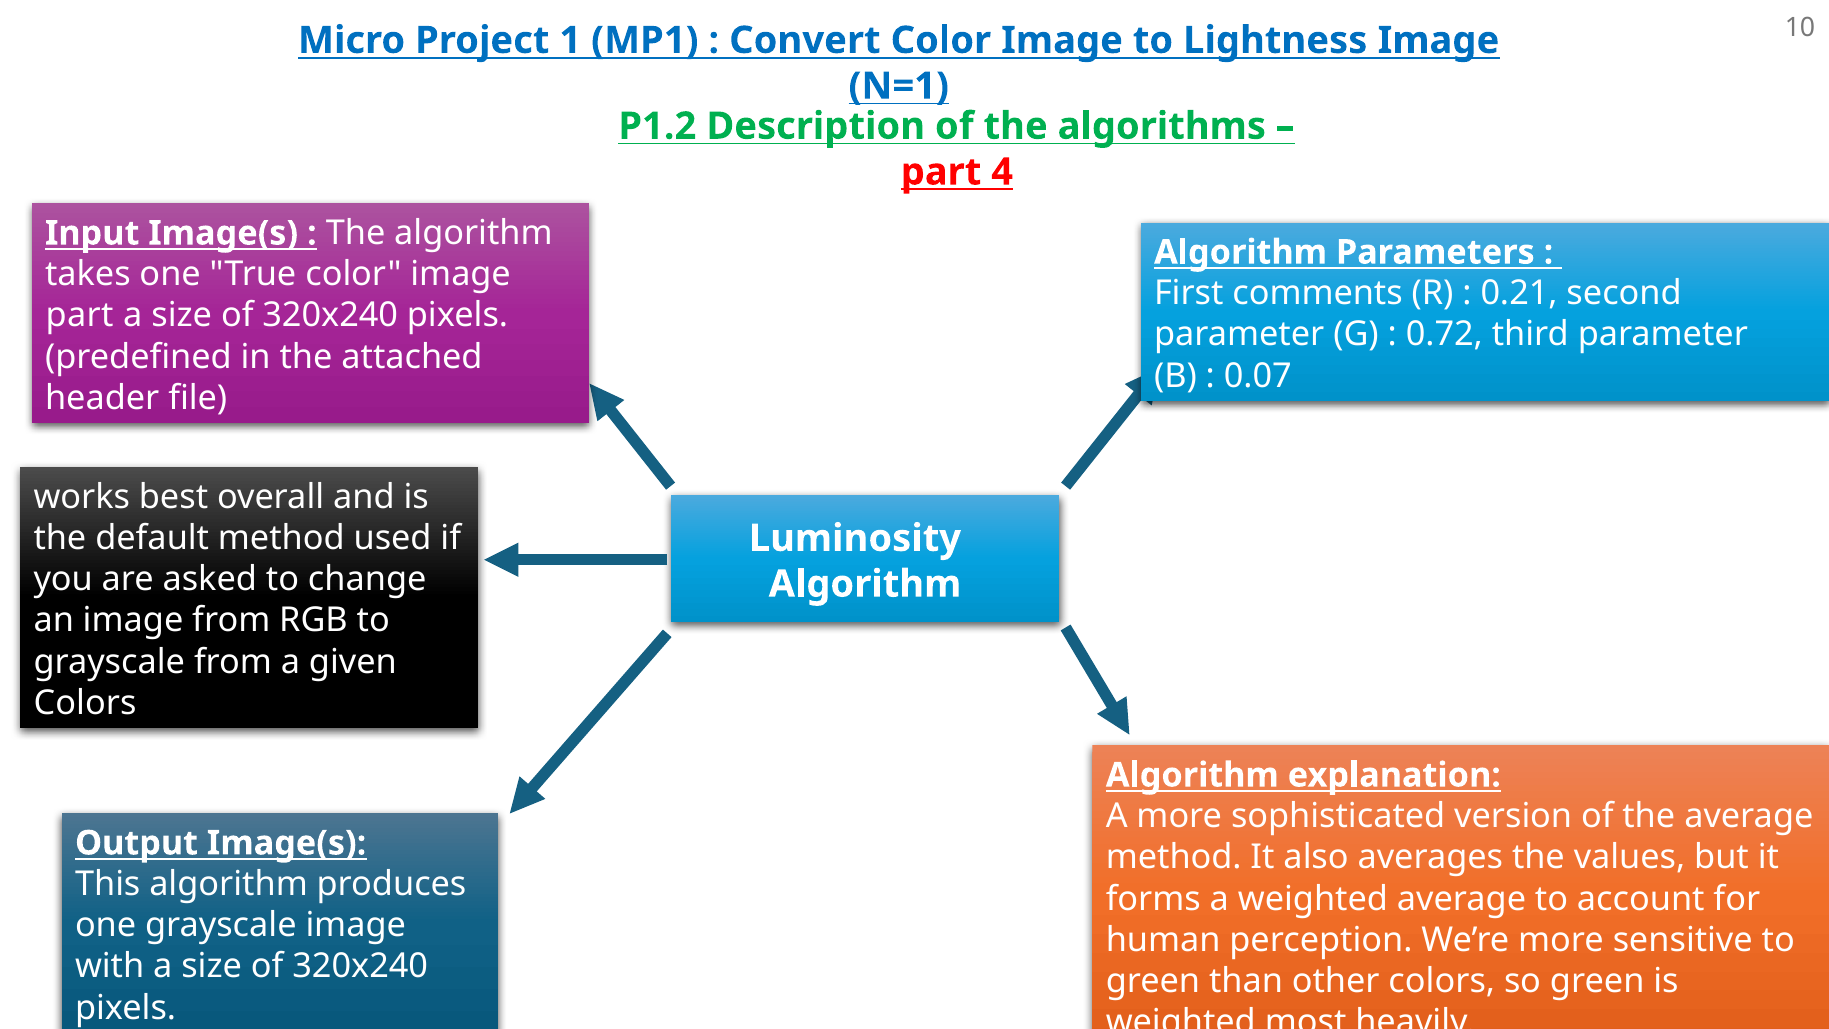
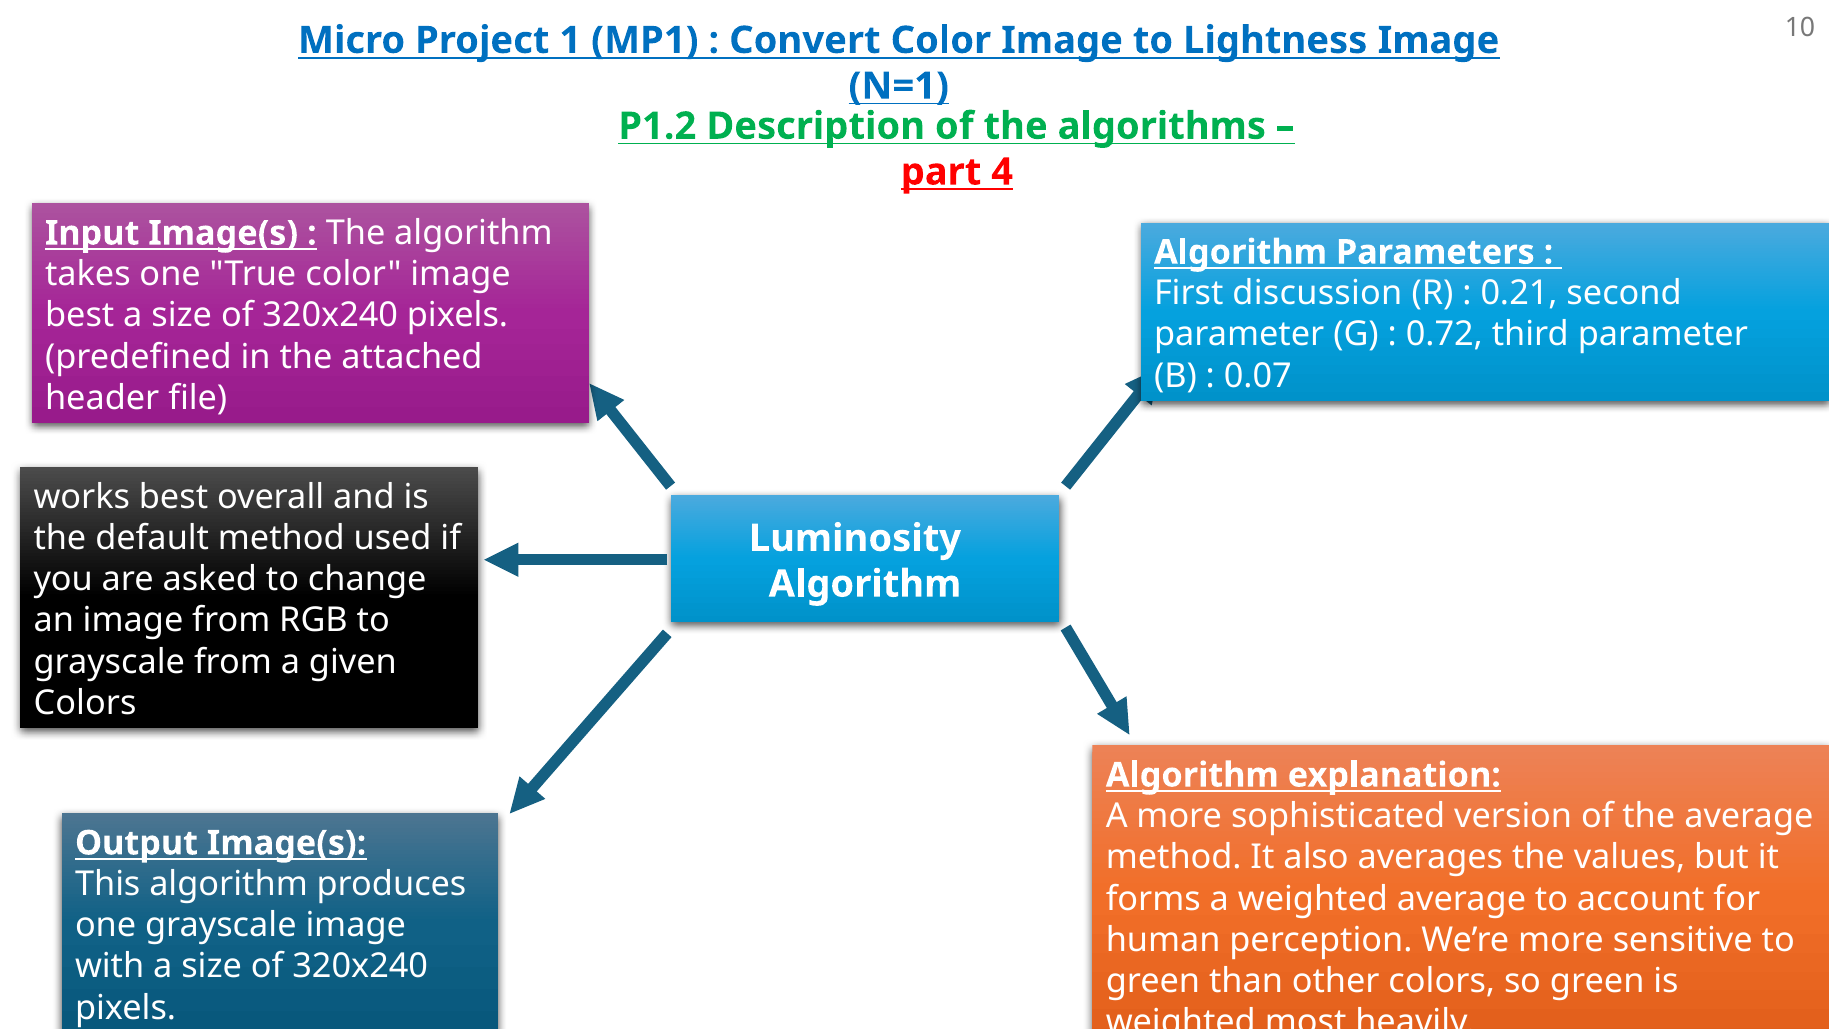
comments: comments -> discussion (1317, 293)
part: part -> best (80, 315)
